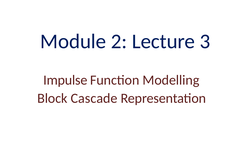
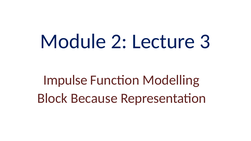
Cascade: Cascade -> Because (94, 99)
